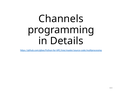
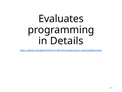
Channels: Channels -> Evaluates (61, 19)
